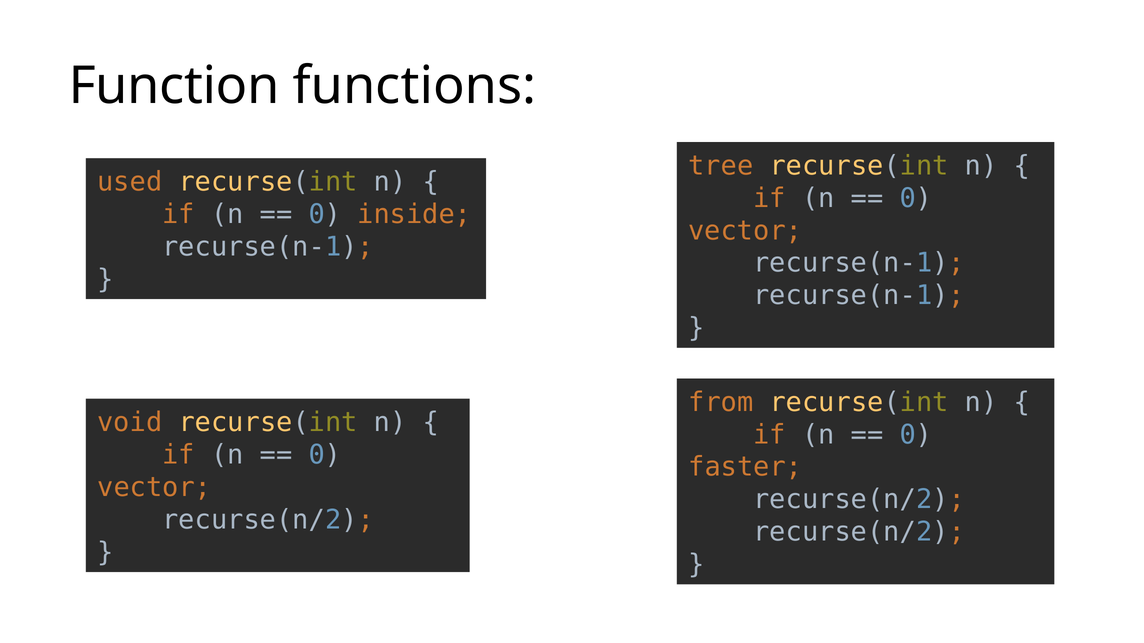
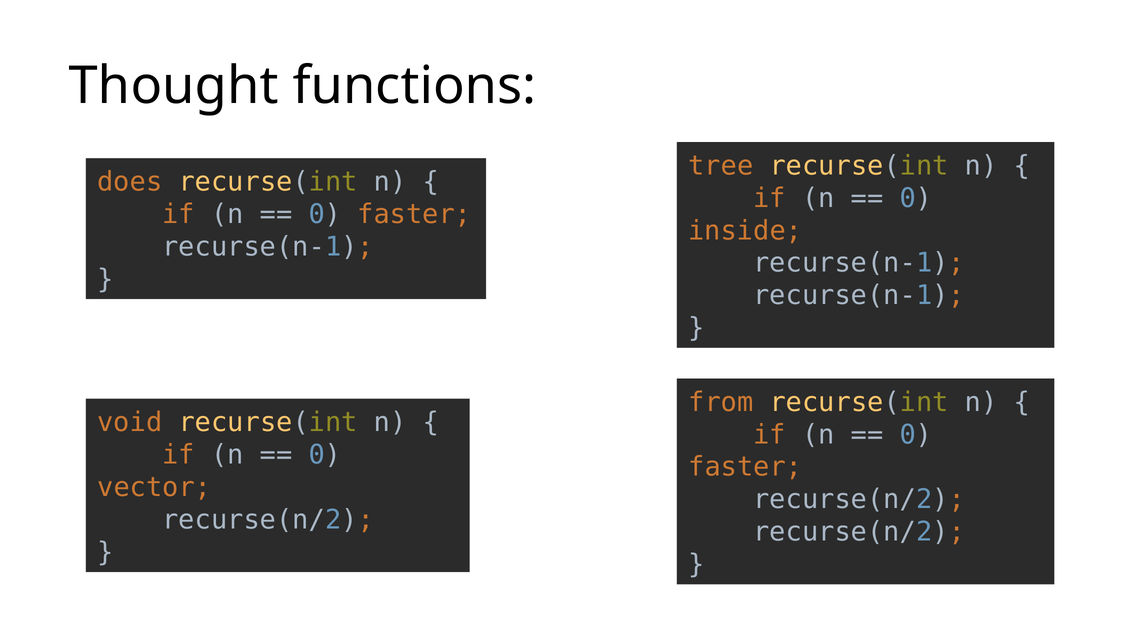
Function: Function -> Thought (174, 86)
used: used -> does (130, 182)
inside: inside -> faster (414, 214)
vector: vector -> inside (745, 231)
